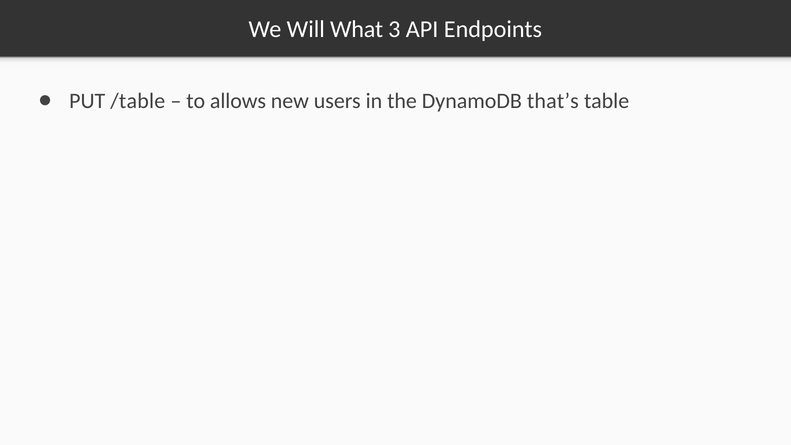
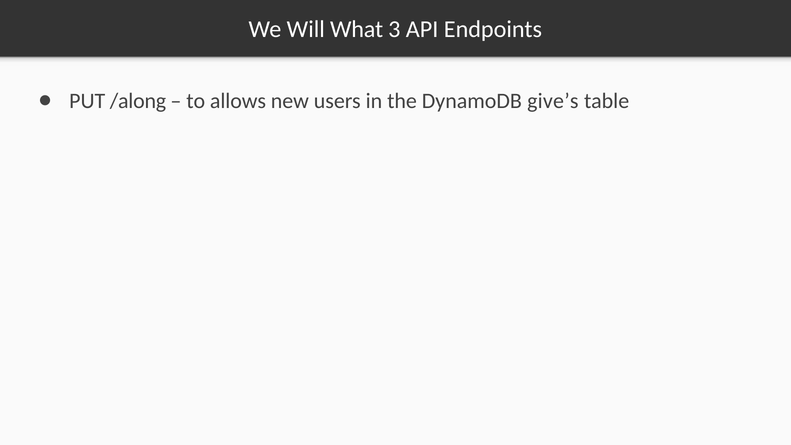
/table: /table -> /along (138, 101)
that’s: that’s -> give’s (553, 101)
